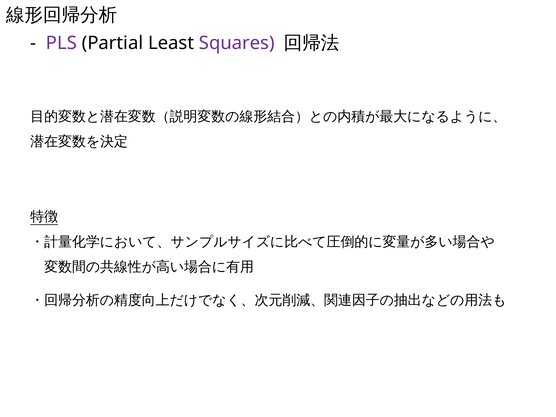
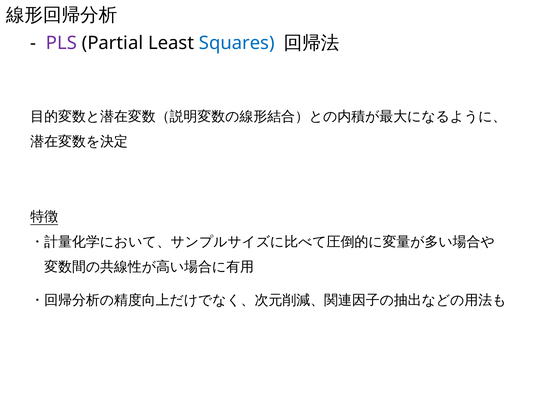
Squares colour: purple -> blue (237, 43)
